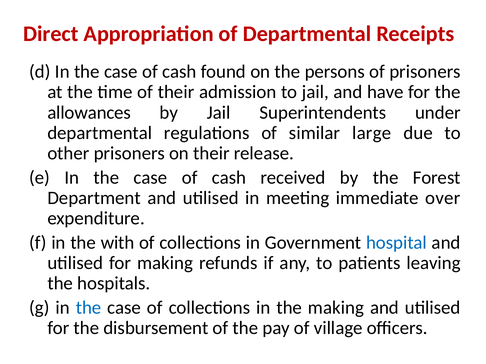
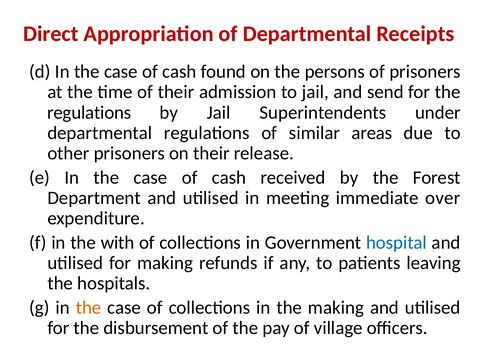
have: have -> send (385, 92)
allowances: allowances -> regulations (89, 113)
large: large -> areas (372, 133)
the colour: blue -> orange (89, 308)
